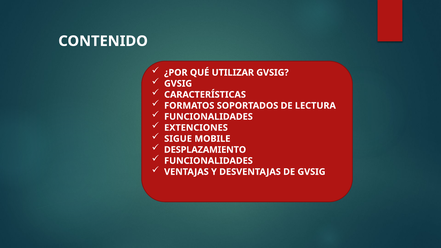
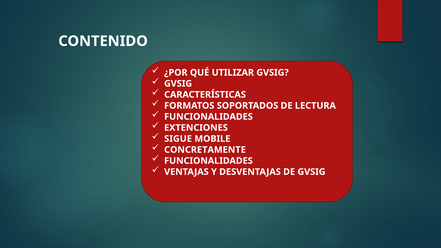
DESPLAZAMIENTO: DESPLAZAMIENTO -> CONCRETAMENTE (205, 150)
